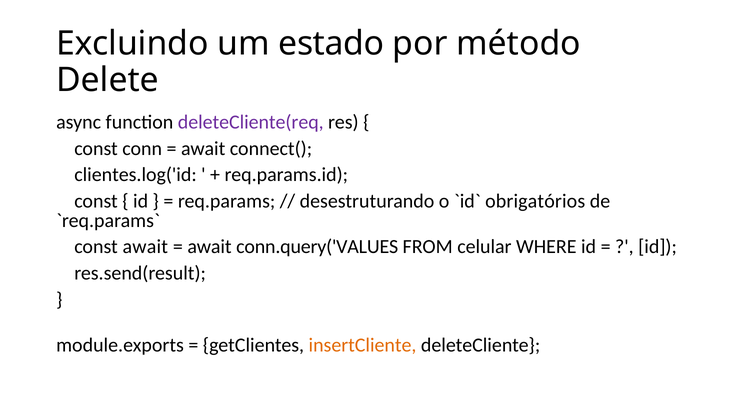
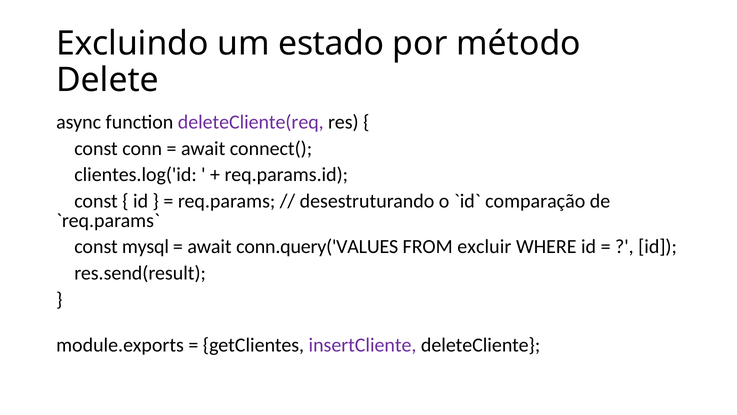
obrigatórios: obrigatórios -> comparação (535, 201)
const await: await -> mysql (145, 247)
celular: celular -> excluir (484, 247)
insertCliente colour: orange -> purple (363, 345)
